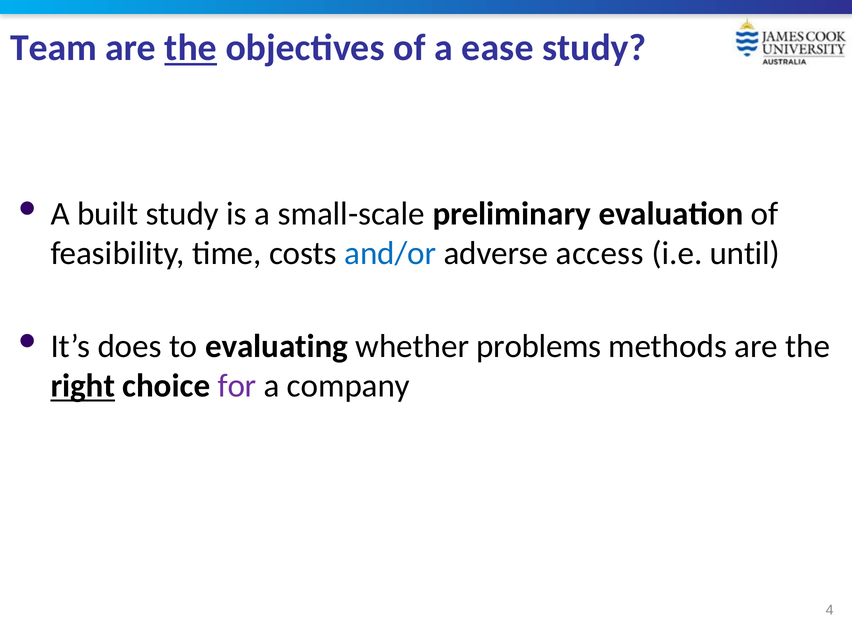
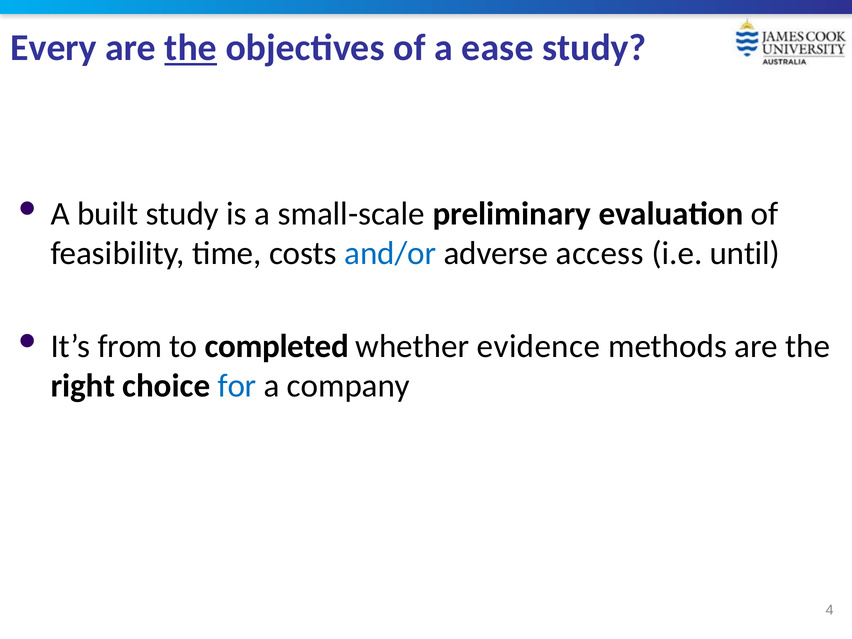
Team: Team -> Every (54, 48)
does: does -> from (130, 346)
evaluating: evaluating -> completed (277, 346)
problems: problems -> evidence (538, 346)
right underline: present -> none (83, 386)
for colour: purple -> blue (237, 386)
